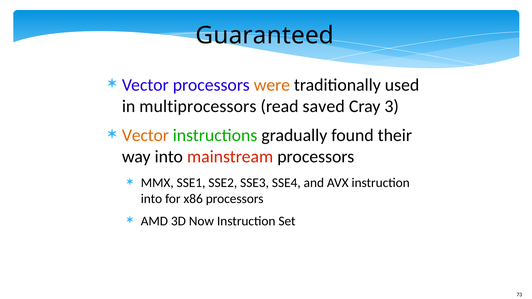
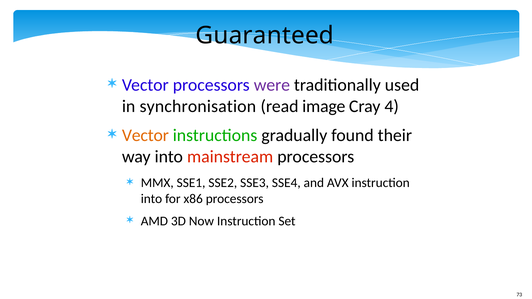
were colour: orange -> purple (272, 85)
multiprocessors: multiprocessors -> synchronisation (198, 106)
saved: saved -> image (324, 106)
3: 3 -> 4 (392, 106)
